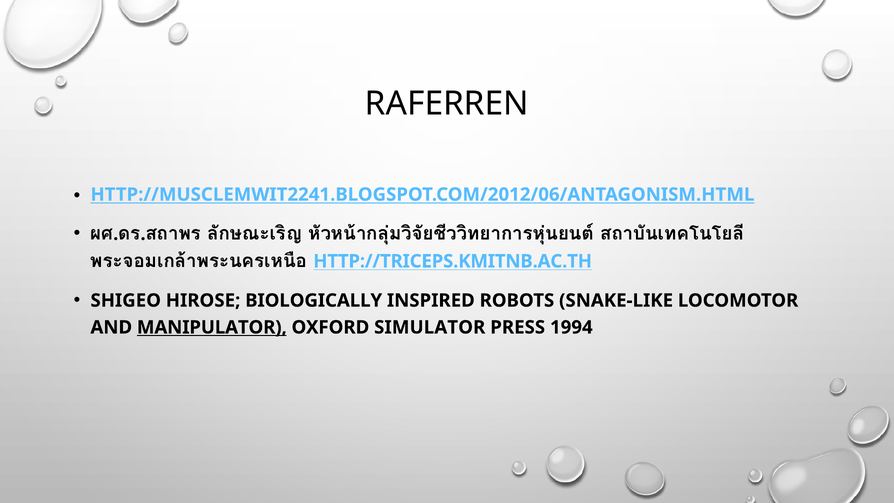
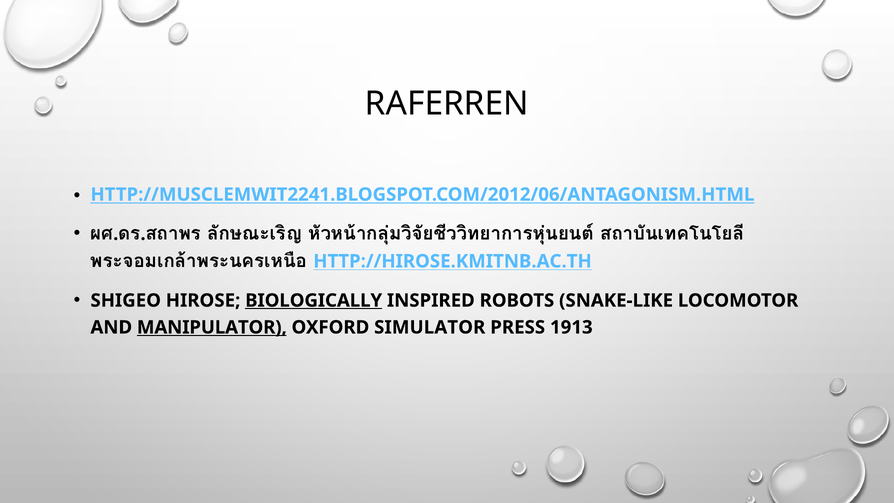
HTTP://TRICEPS.KMITNB.AC.TH: HTTP://TRICEPS.KMITNB.AC.TH -> HTTP://HIROSE.KMITNB.AC.TH (453, 261)
BIOLOGICALLY underline: none -> present (314, 300)
1994: 1994 -> 1913 (571, 327)
